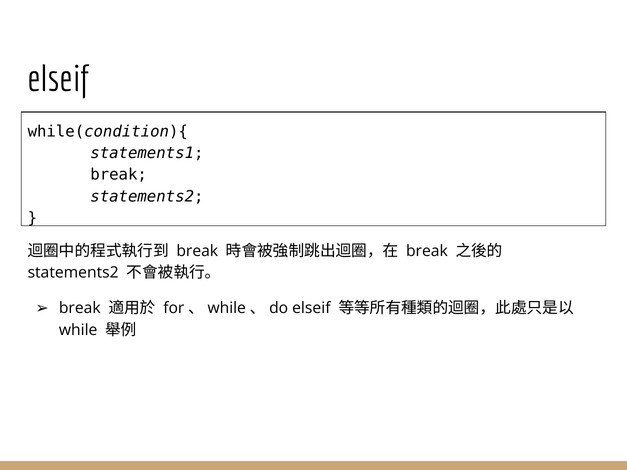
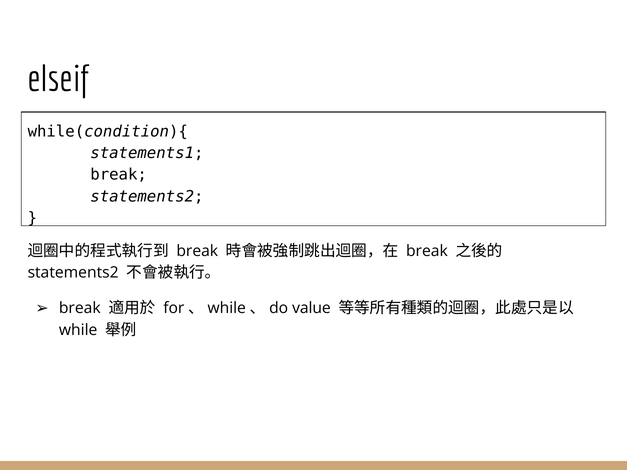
for、while、do elseif: elseif -> value (311, 308)
